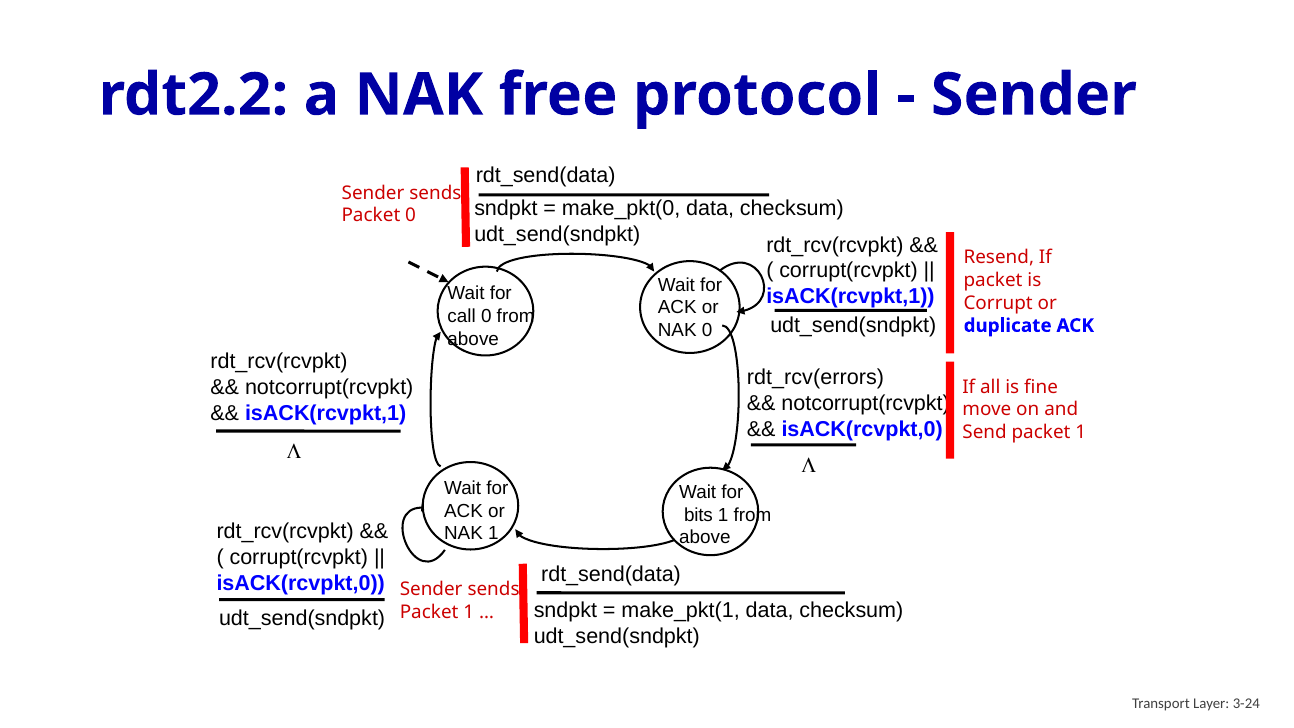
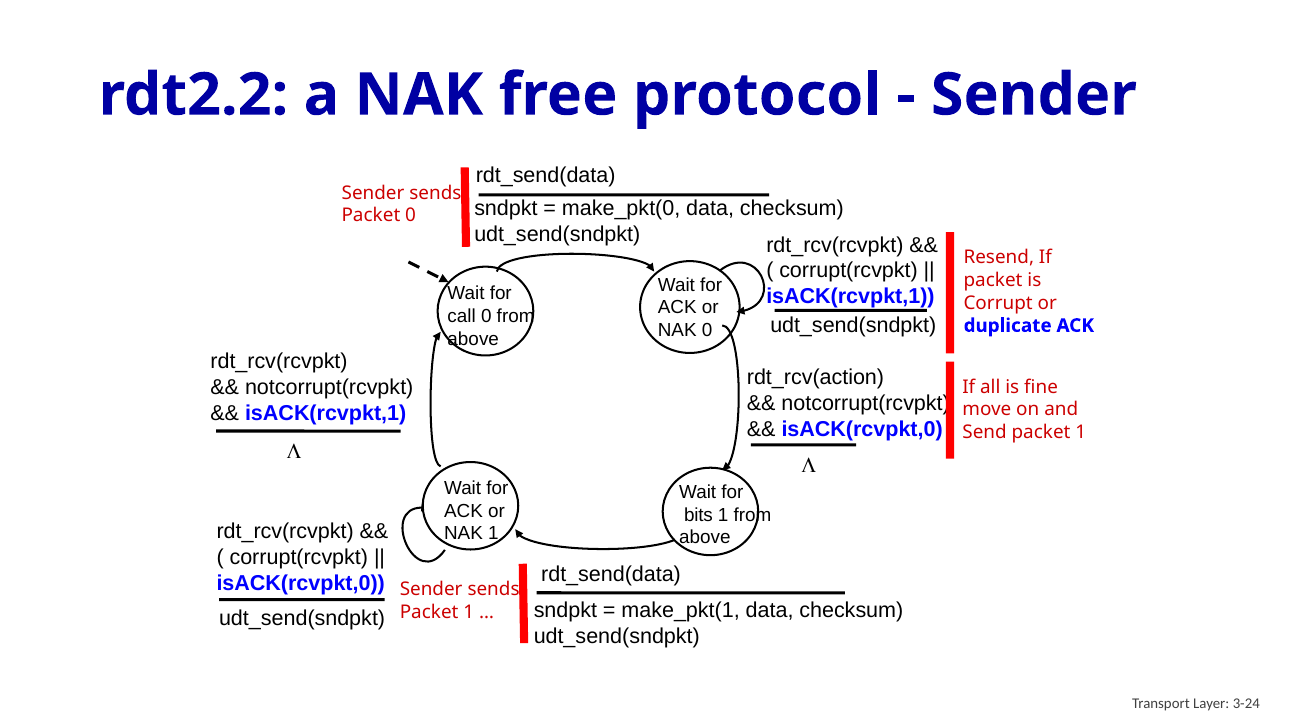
rdt_rcv(errors: rdt_rcv(errors -> rdt_rcv(action (816, 378)
